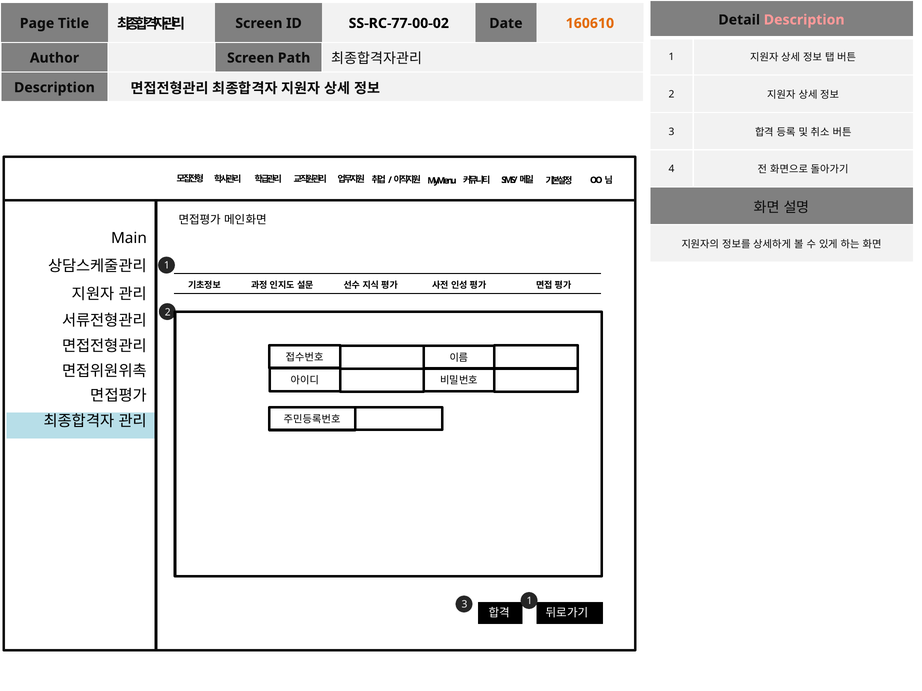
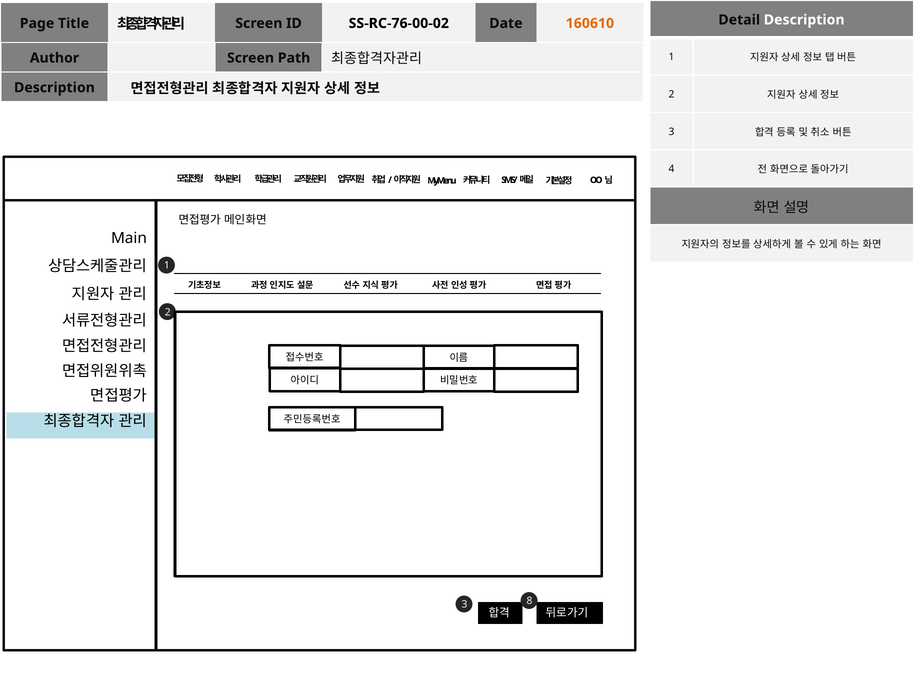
Description colour: pink -> white (804, 20)
SS-RC-77-00-02: SS-RC-77-00-02 -> SS-RC-76-00-02 (399, 23)
3 1: 1 -> 8 (529, 601)
